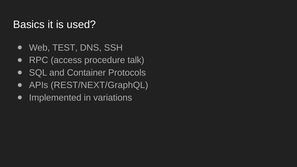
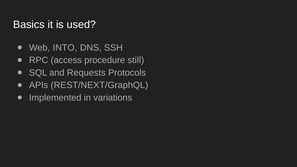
TEST: TEST -> INTO (65, 48)
talk: talk -> still (136, 60)
Container: Container -> Requests (86, 73)
